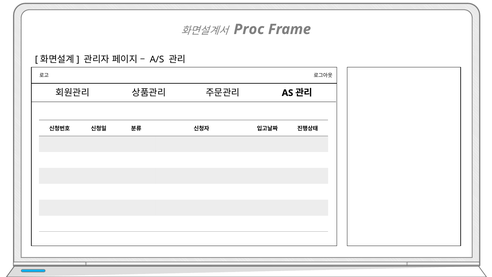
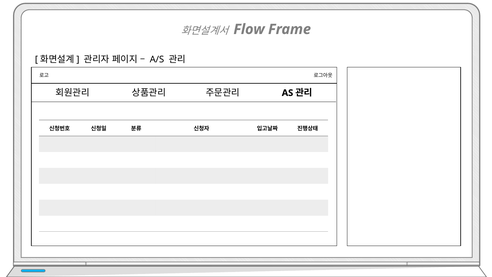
Proc: Proc -> Flow (249, 29)
